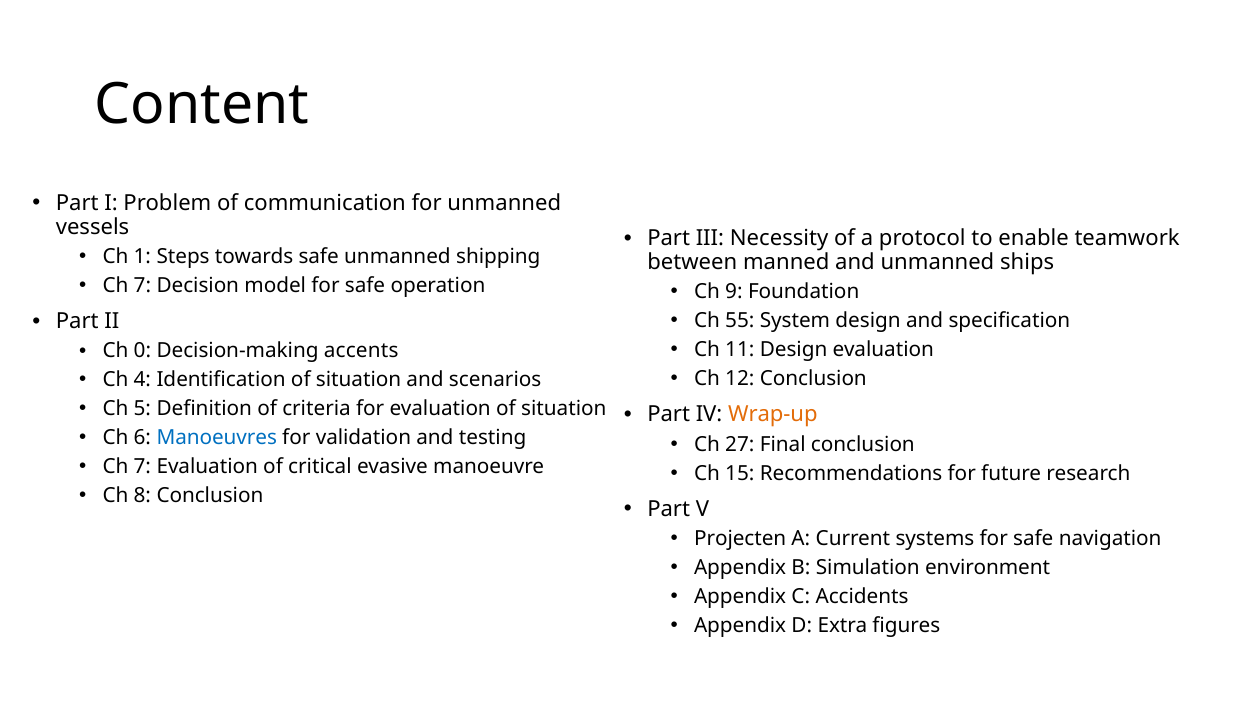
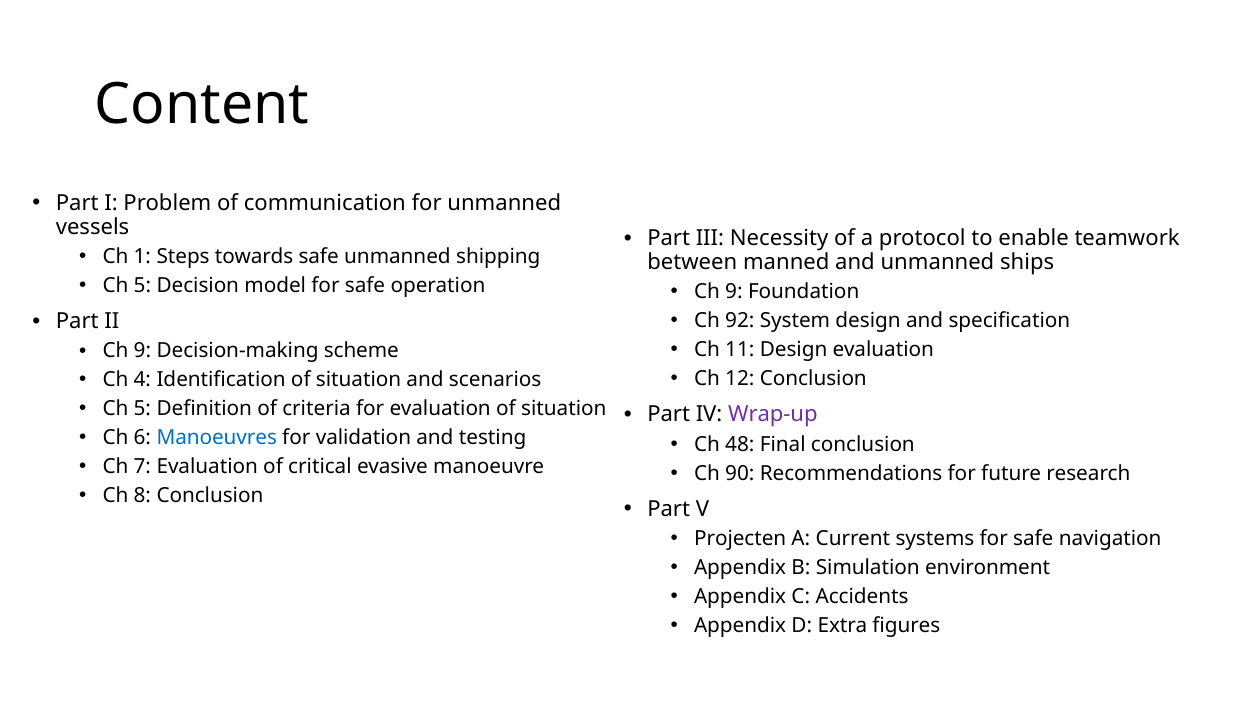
7: 7 -> 5 (142, 285)
55: 55 -> 92 (740, 321)
0: 0 -> 9 (142, 351)
accents: accents -> scheme (361, 351)
Wrap-up colour: orange -> purple (773, 415)
27: 27 -> 48 (740, 444)
15: 15 -> 90 (740, 473)
